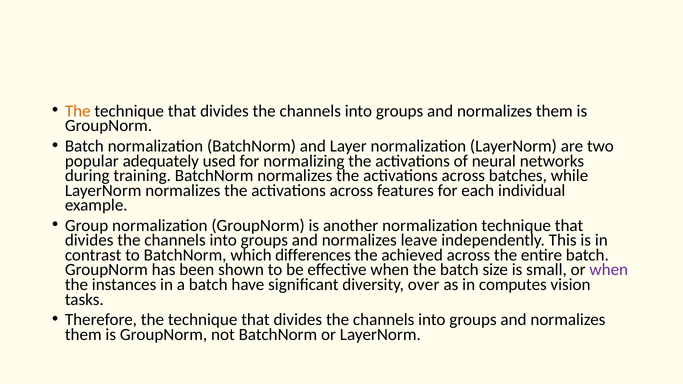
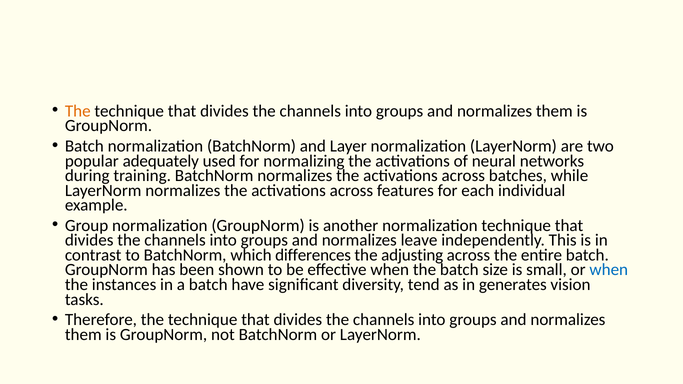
achieved: achieved -> adjusting (412, 255)
when colour: purple -> blue (609, 270)
over: over -> tend (424, 285)
computes: computes -> generates (513, 285)
